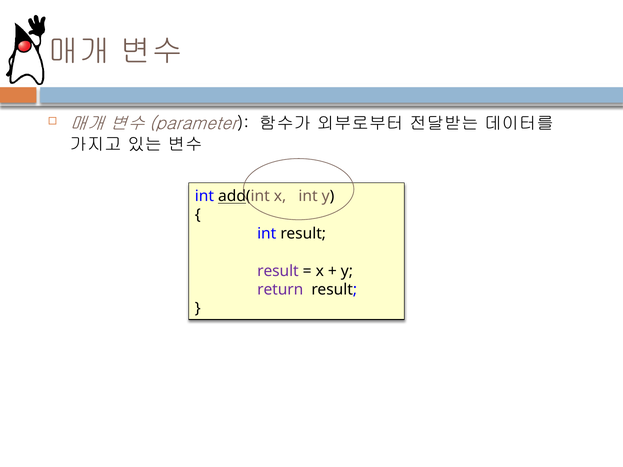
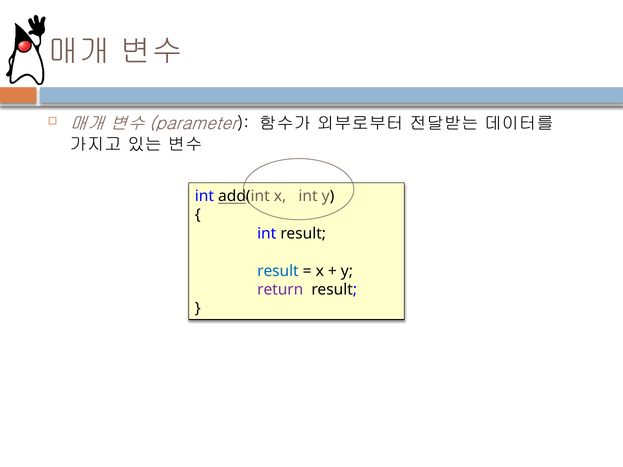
result colour: purple -> blue (278, 271)
